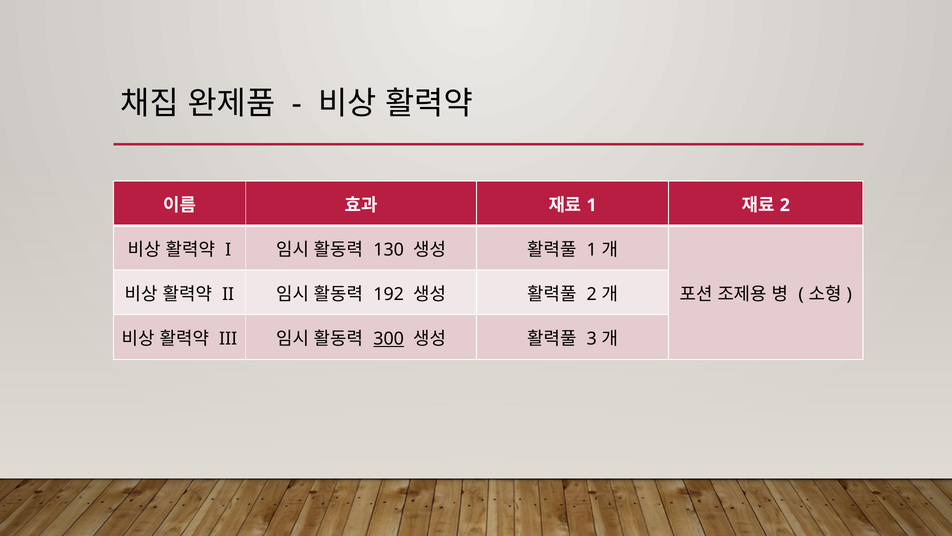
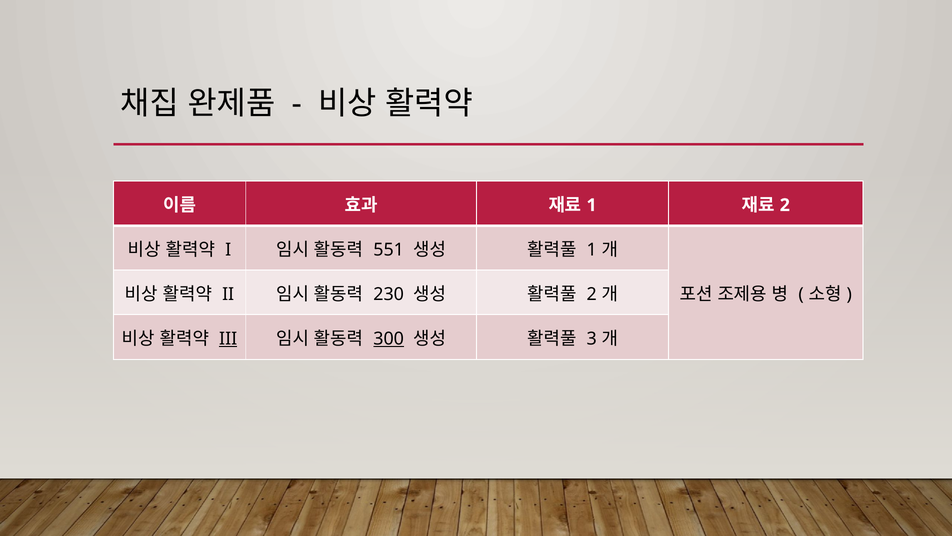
130: 130 -> 551 (389, 249)
192: 192 -> 230 (389, 294)
III underline: none -> present (228, 339)
